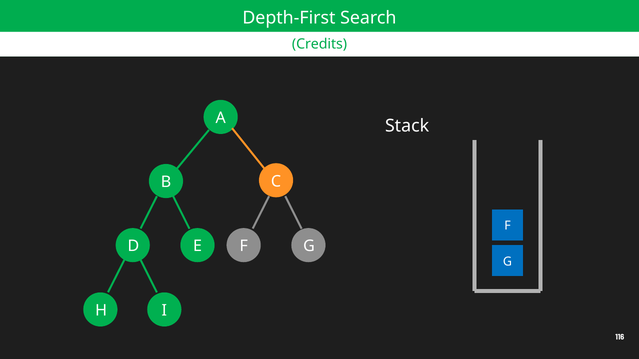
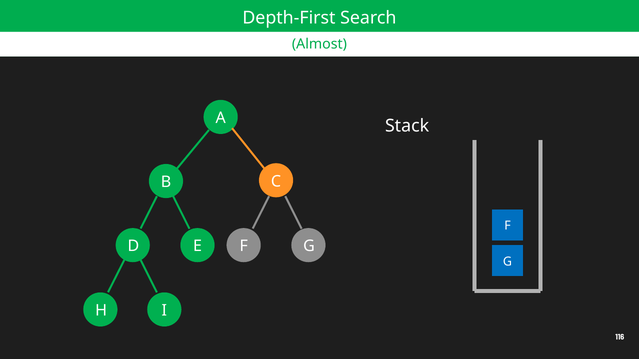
Credits: Credits -> Almost (319, 44)
